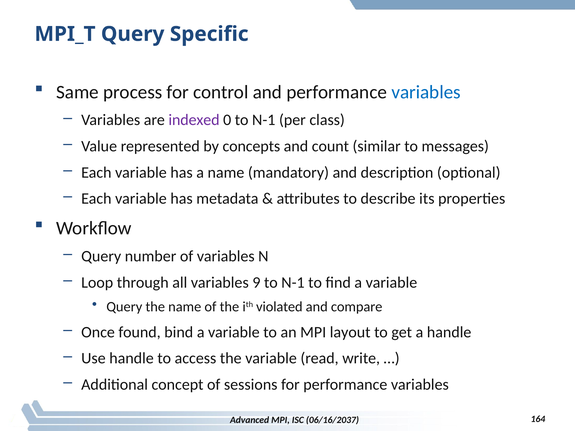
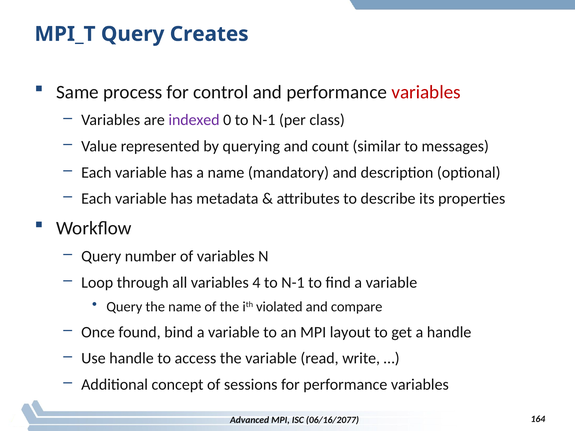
Specific: Specific -> Creates (209, 34)
variables colour: blue -> red (426, 92)
concepts: concepts -> querying (251, 146)
9: 9 -> 4 (256, 283)
06/16/2037: 06/16/2037 -> 06/16/2077 (332, 420)
